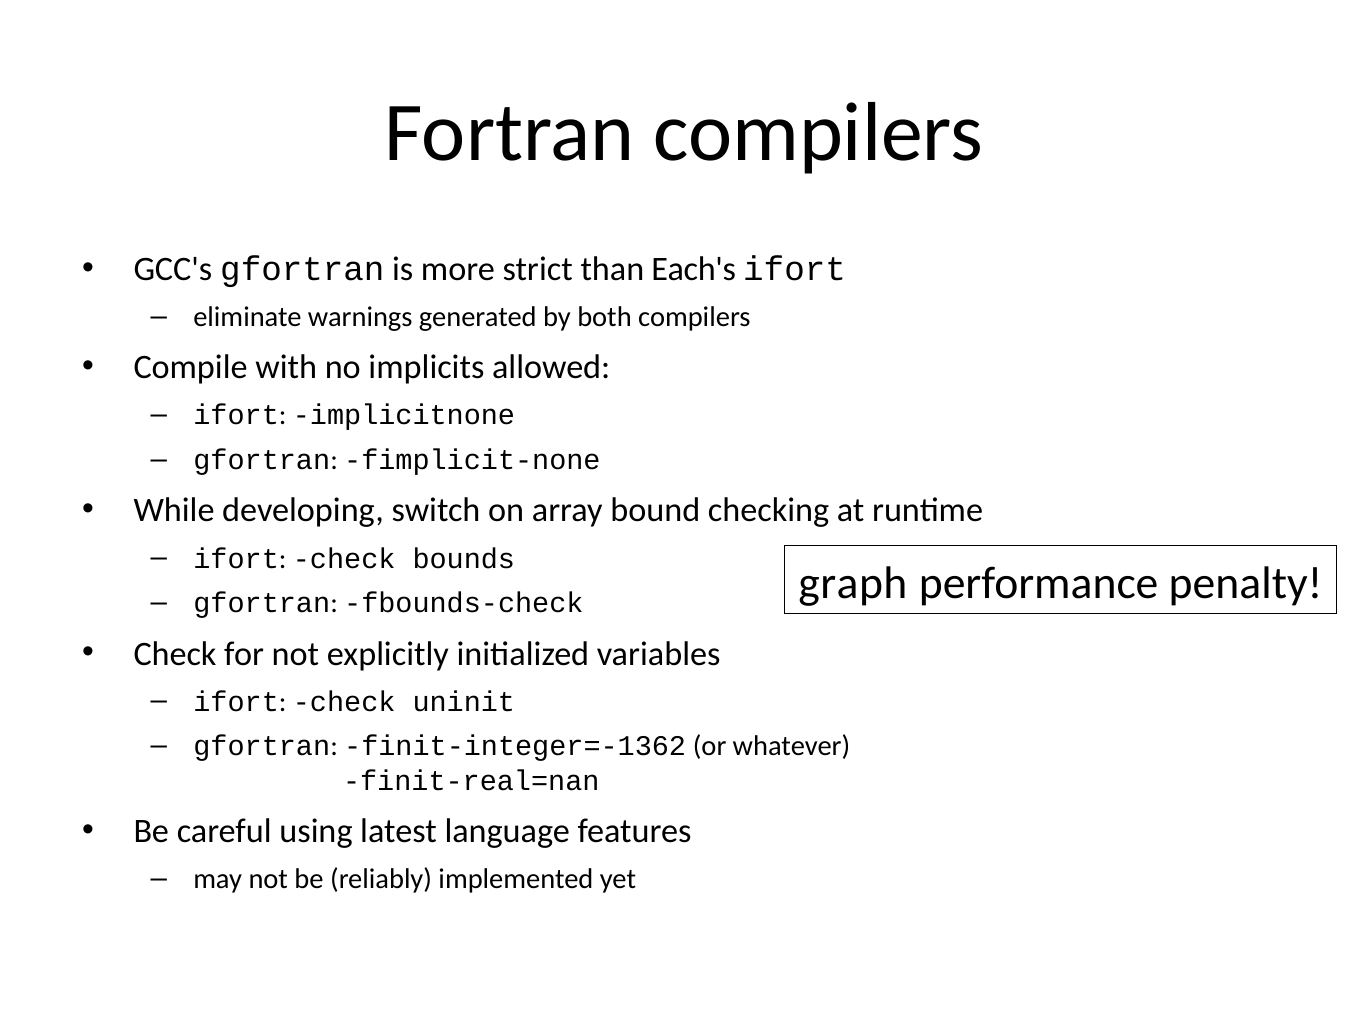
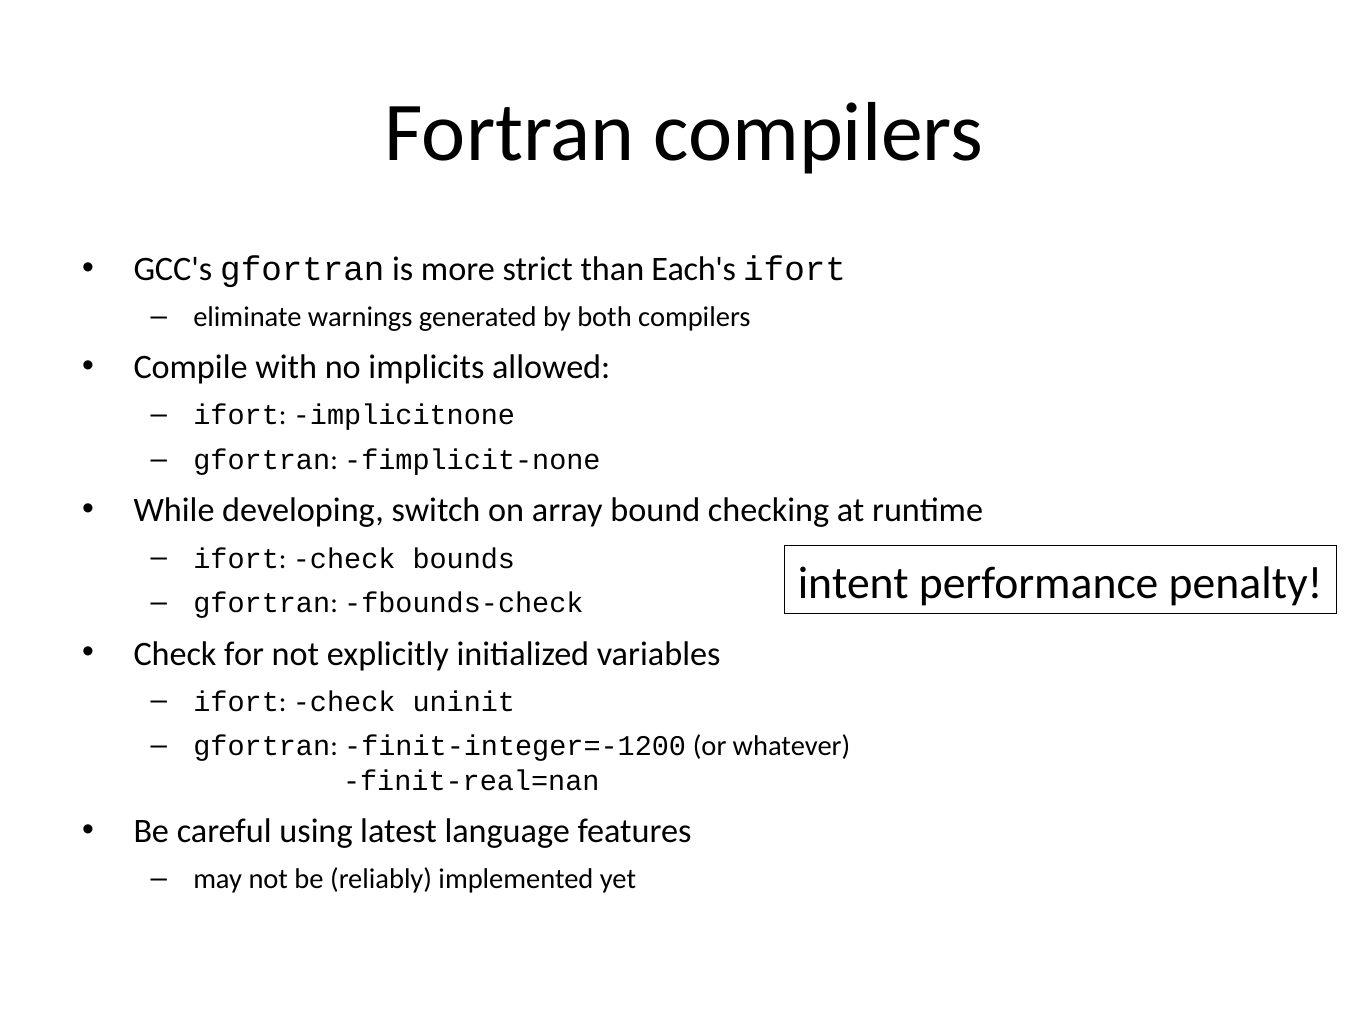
graph: graph -> intent (853, 583)
finit-integer=-1362: finit-integer=-1362 -> finit-integer=-1200 (515, 746)
